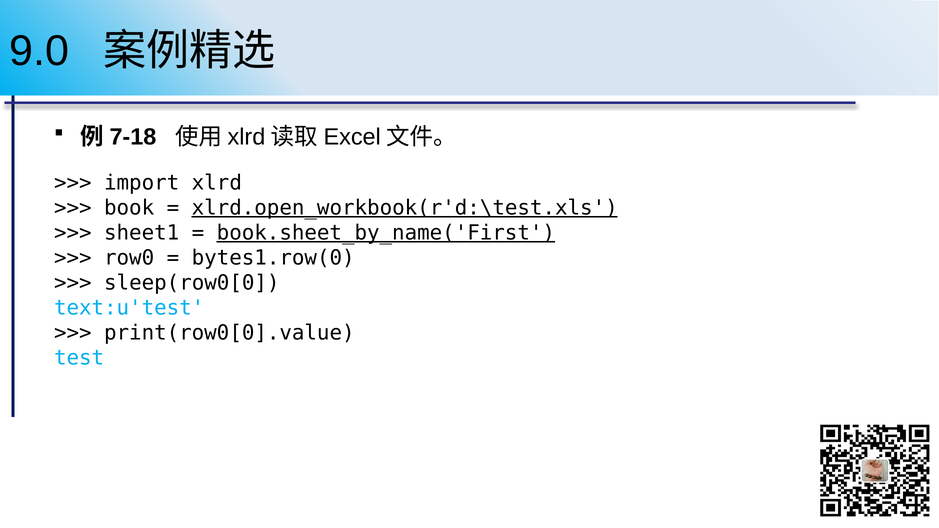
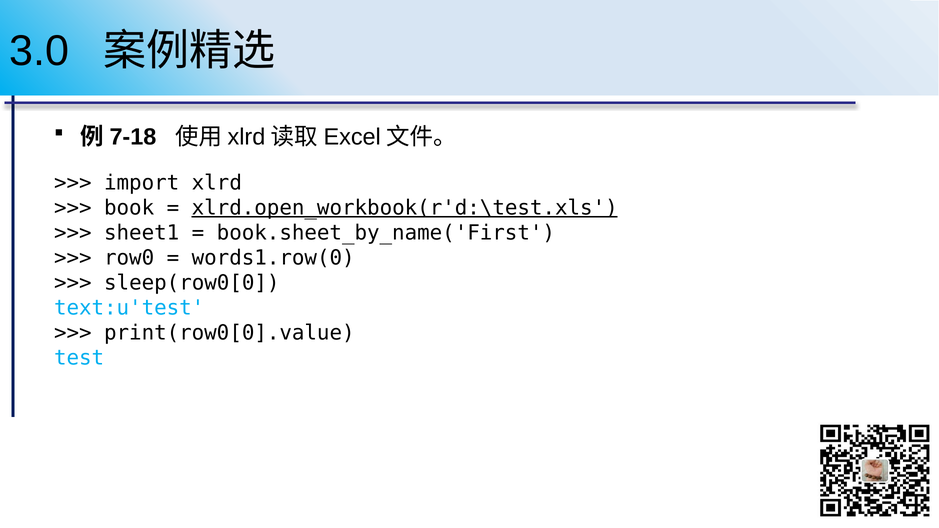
9.0: 9.0 -> 3.0 (39, 51)
book.sheet_by_name('First underline: present -> none (386, 233)
bytes1.row(0: bytes1.row(0 -> words1.row(0 (273, 258)
